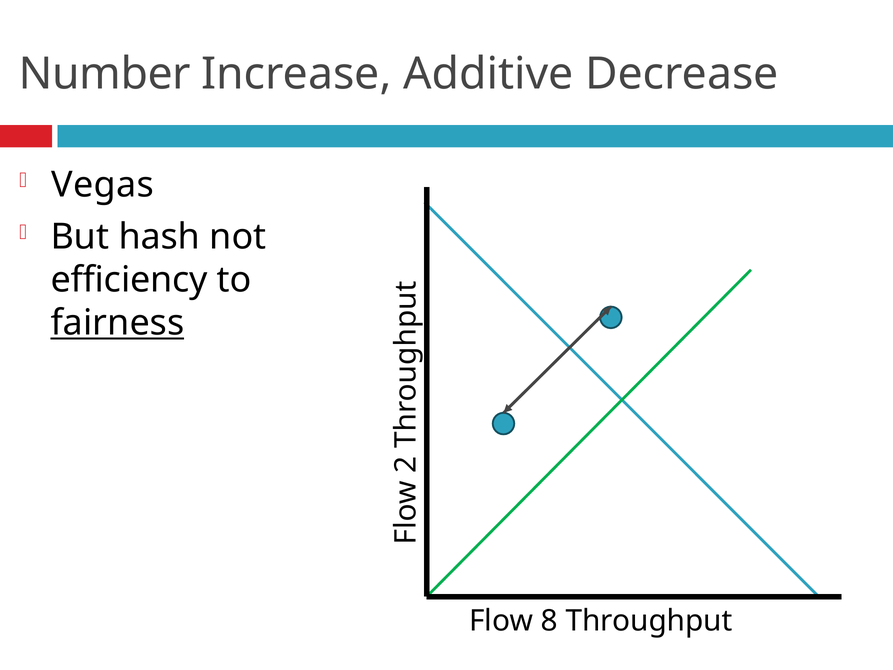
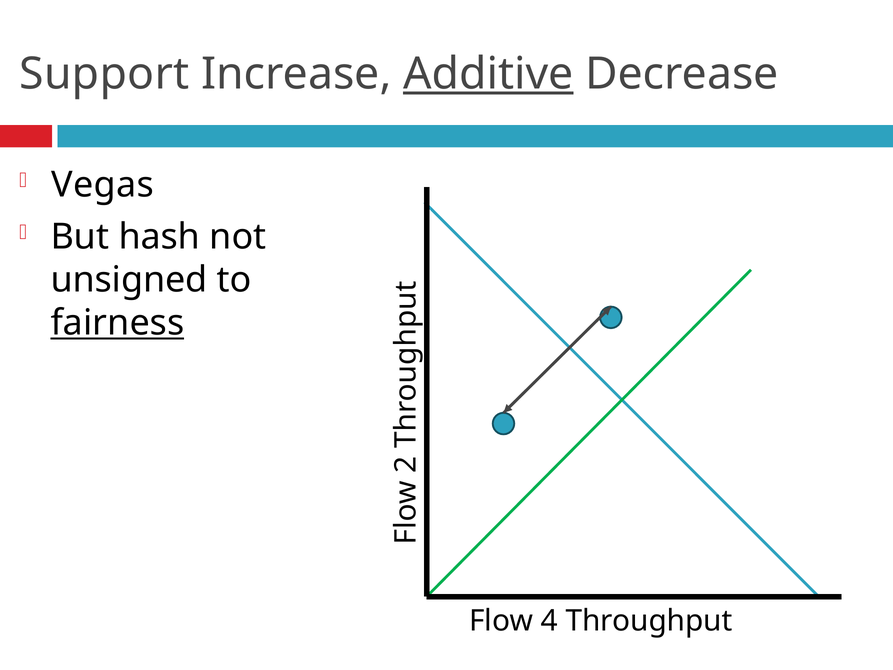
Number: Number -> Support (104, 74)
Additive underline: none -> present (488, 74)
efficiency: efficiency -> unsigned (129, 280)
8: 8 -> 4 (549, 621)
